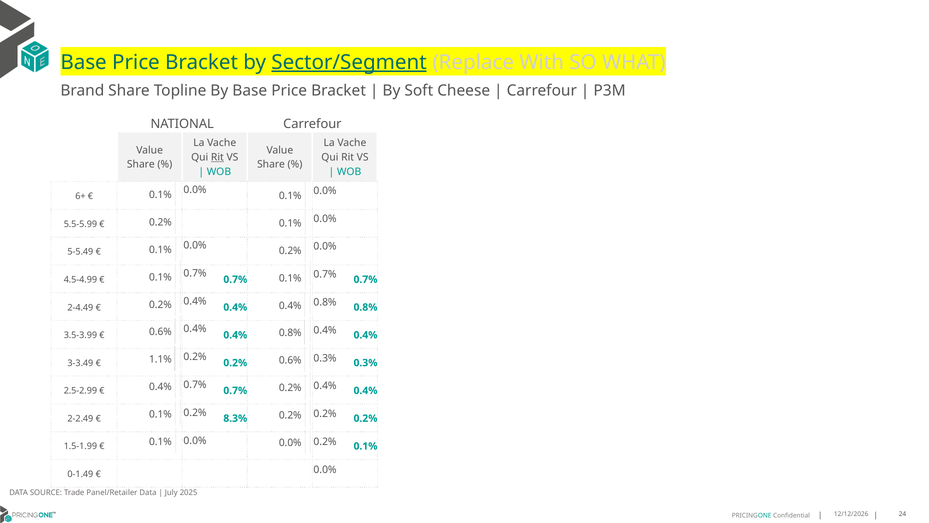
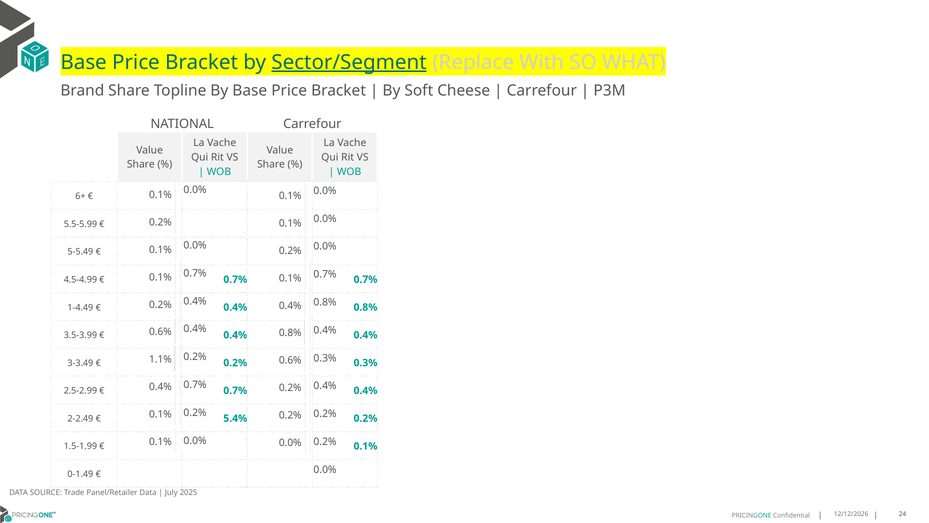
Rit underline: present -> none (217, 157)
2-4.49: 2-4.49 -> 1-4.49 (80, 307)
8.3%: 8.3% -> 5.4% (235, 418)
